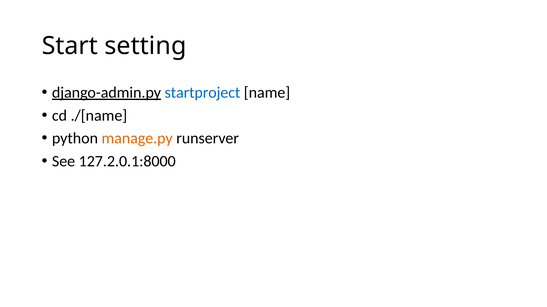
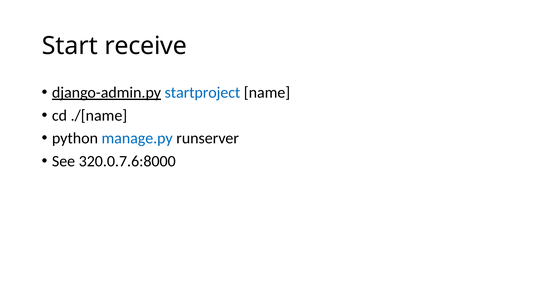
setting: setting -> receive (146, 46)
manage.py colour: orange -> blue (137, 139)
127.2.0.1:8000: 127.2.0.1:8000 -> 320.0.7.6:8000 (127, 162)
